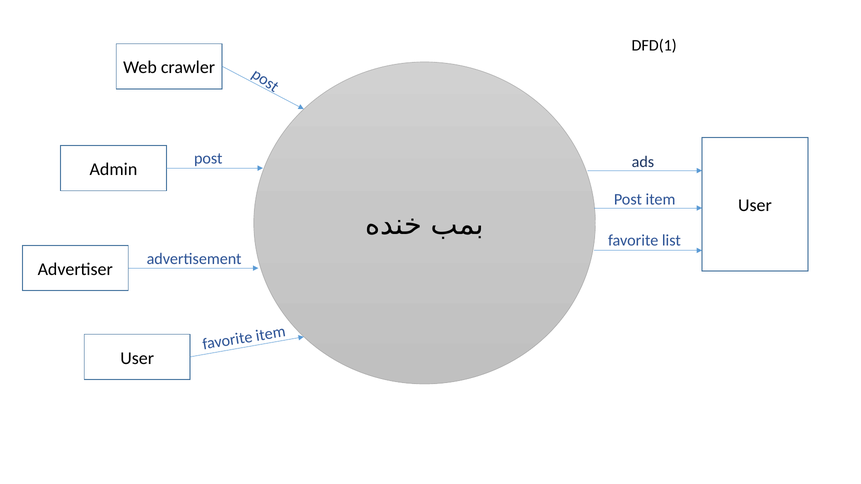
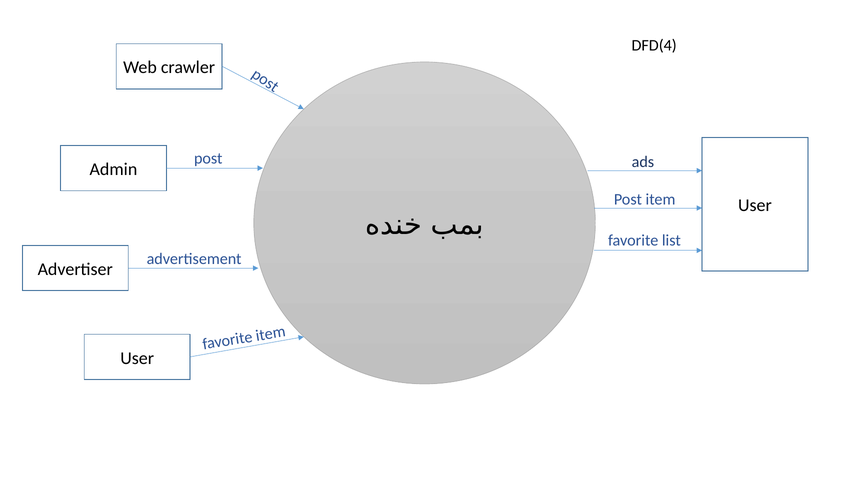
DFD(1: DFD(1 -> DFD(4 (654, 46)
